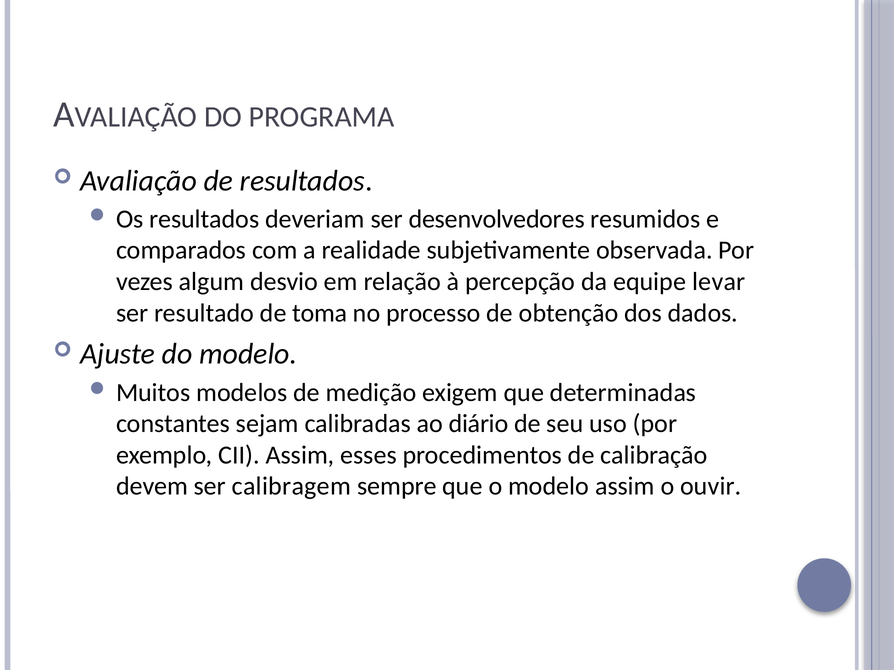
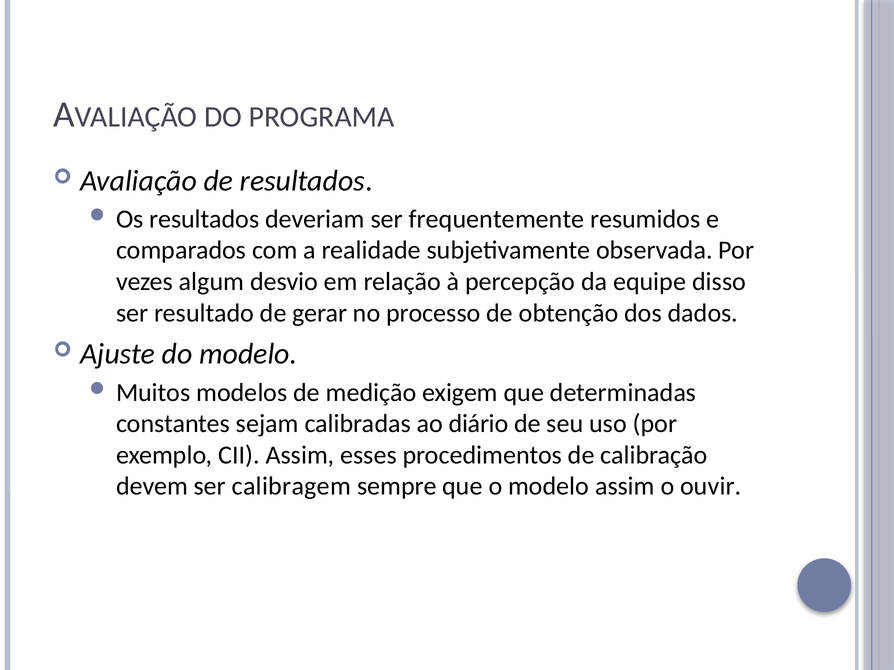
desenvolvedores: desenvolvedores -> frequentemente (497, 219)
levar: levar -> disso (719, 282)
toma: toma -> gerar (320, 313)
